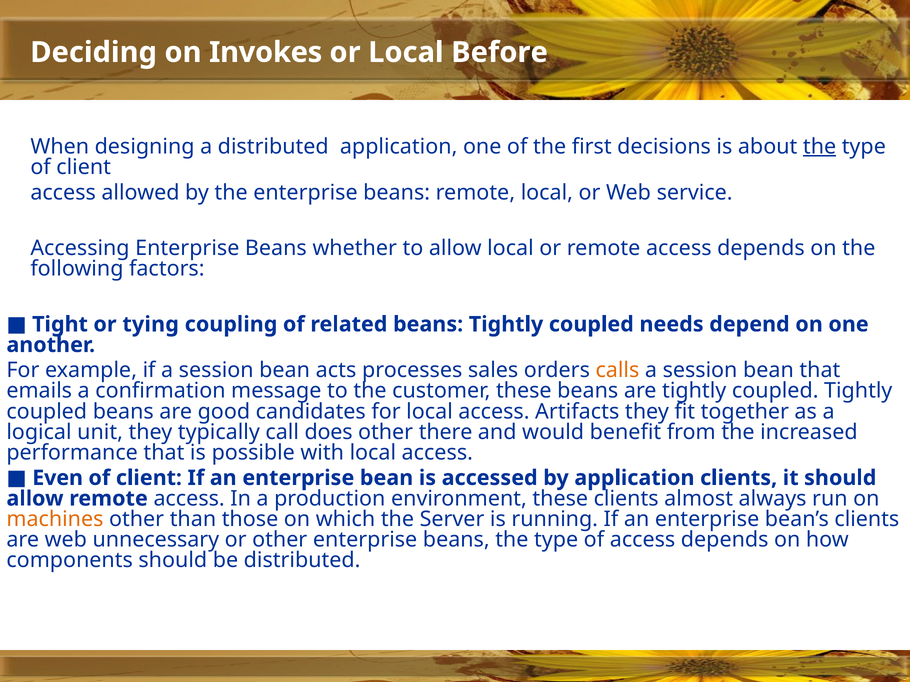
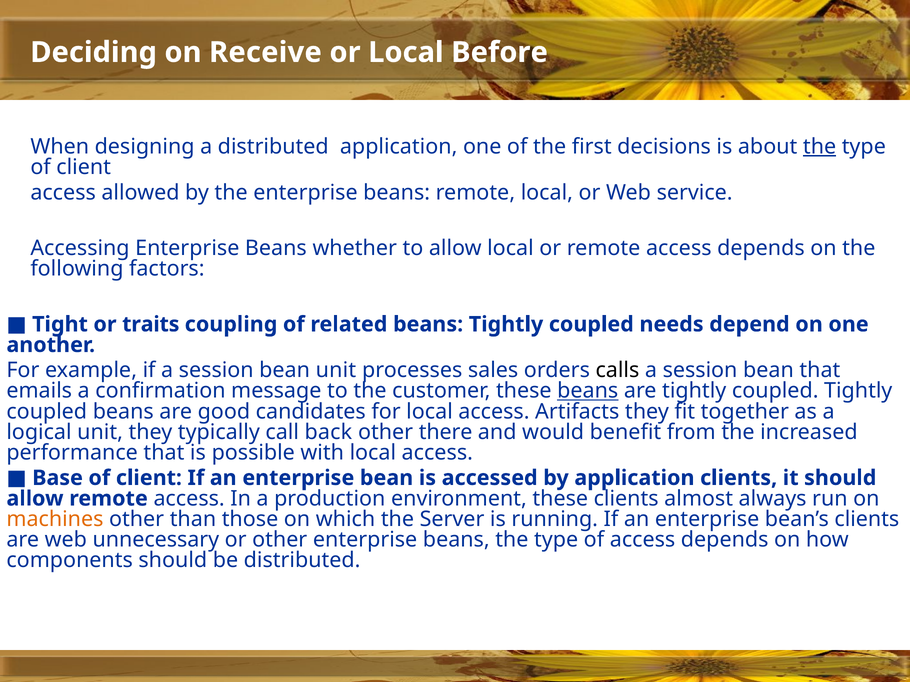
Invokes: Invokes -> Receive (265, 52)
tying: tying -> traits (151, 325)
bean acts: acts -> unit (336, 370)
calls colour: orange -> black (617, 370)
beans underline: none -> present (588, 391)
does: does -> back (328, 432)
Even: Even -> Base (58, 478)
